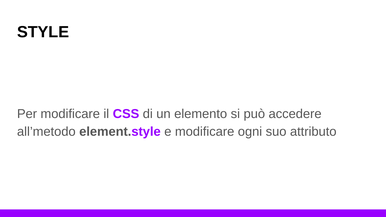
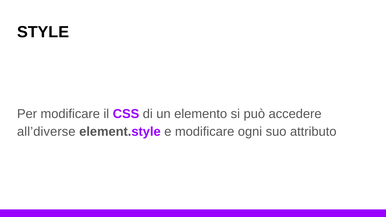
all’metodo: all’metodo -> all’diverse (46, 132)
